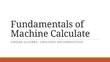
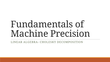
Calculate: Calculate -> Precision (70, 34)
